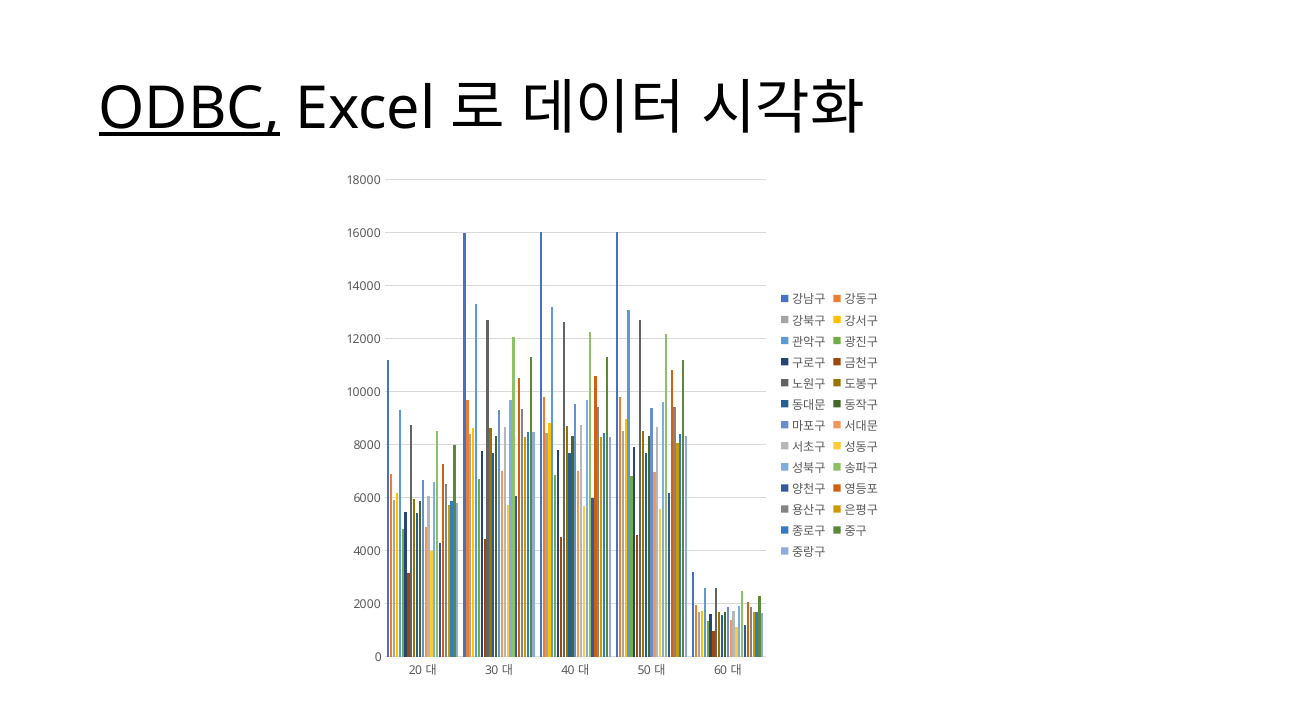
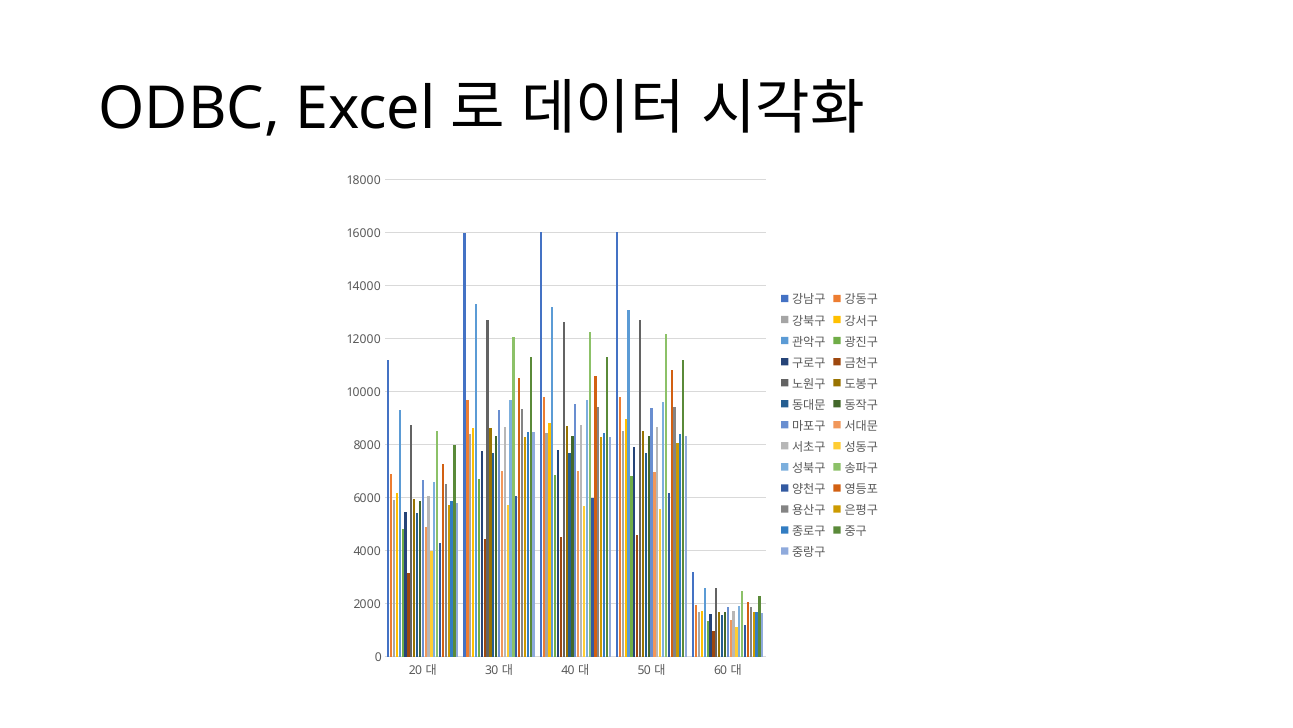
ODBC underline: present -> none (189, 109)
